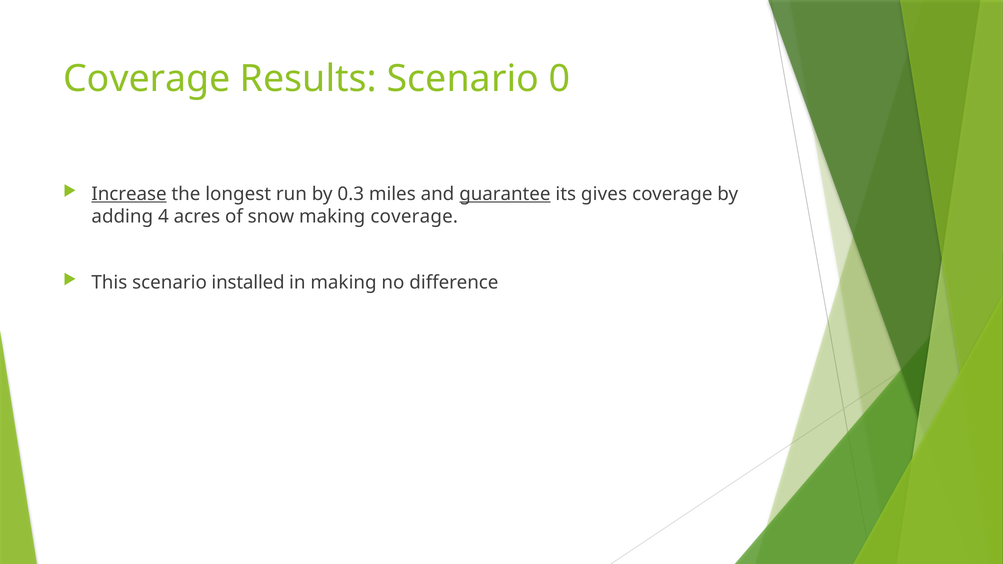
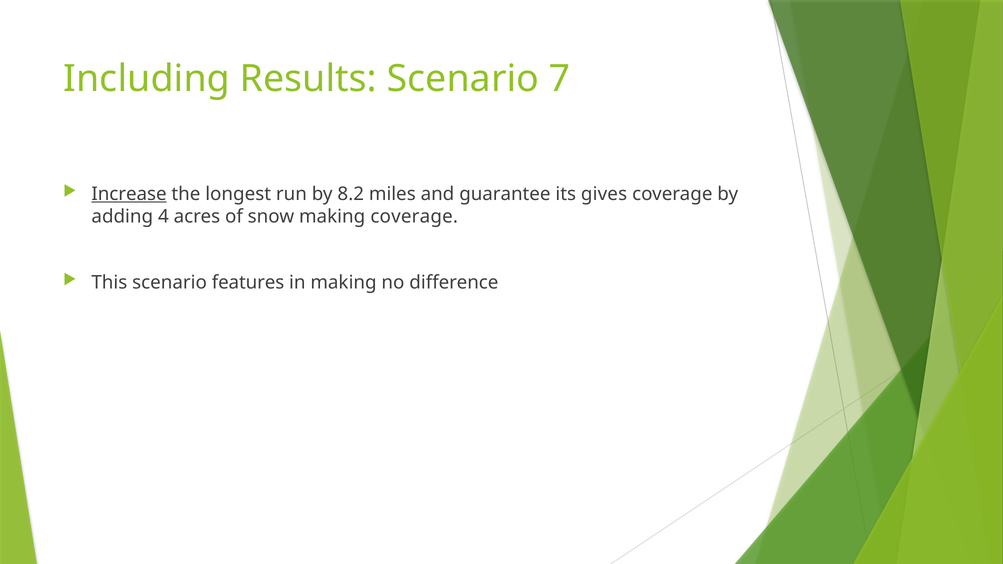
Coverage: Coverage -> Including (147, 79)
0: 0 -> 7 (560, 79)
0.3: 0.3 -> 8.2 (351, 194)
guarantee underline: present -> none (505, 194)
installed: installed -> features (248, 283)
